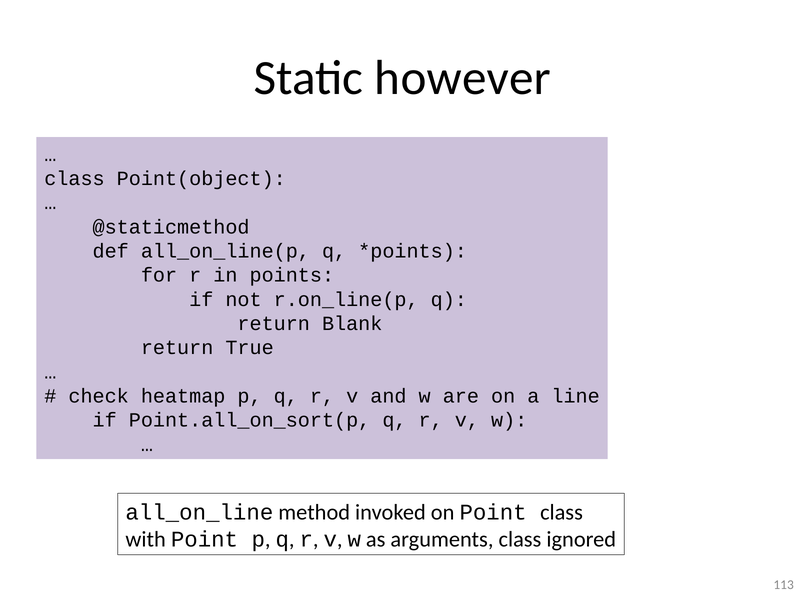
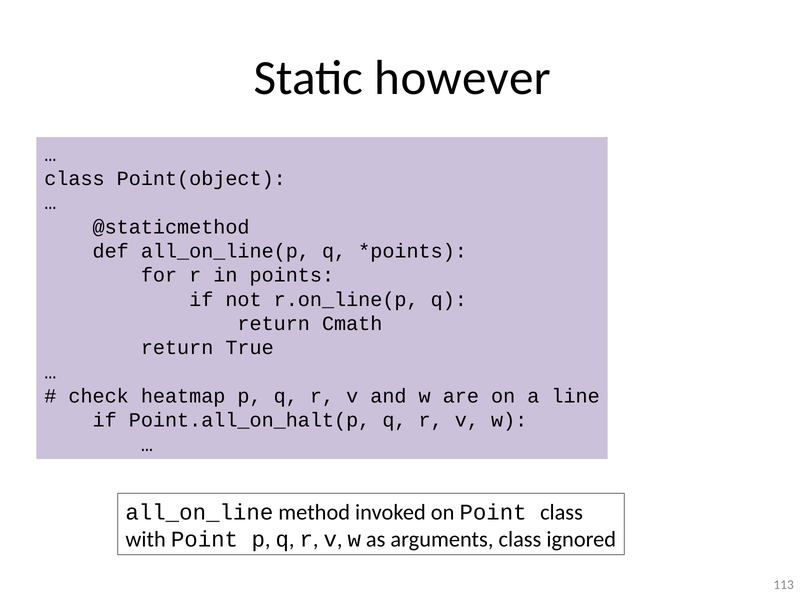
Blank: Blank -> Cmath (352, 324)
Point.all_on_sort(p: Point.all_on_sort(p -> Point.all_on_halt(p (250, 420)
